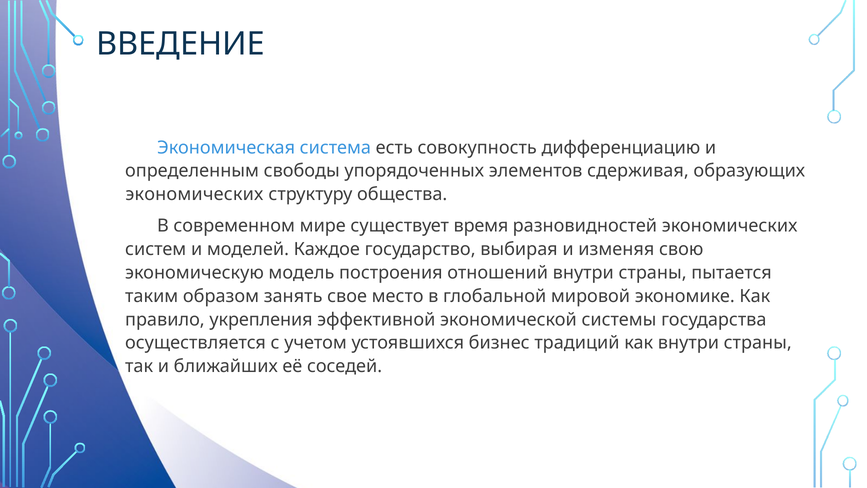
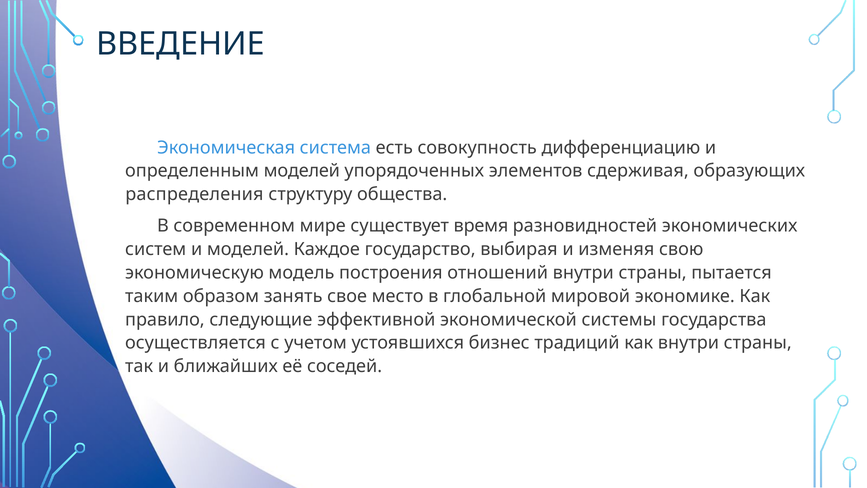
определенным свободы: свободы -> моделей (302, 171)
экономических: экономических -> распределения (194, 194)
укрепления: укрепления -> следующие (261, 319)
